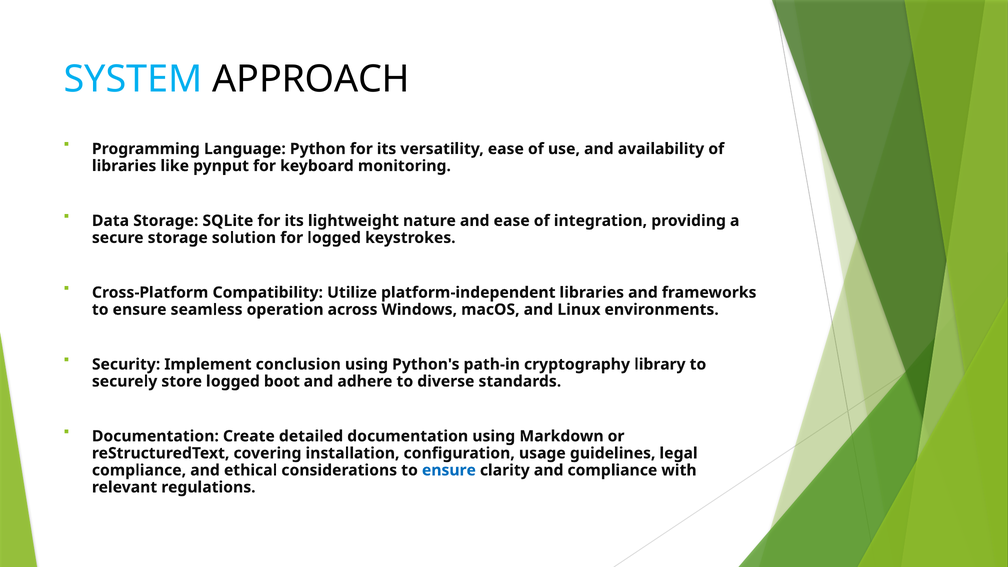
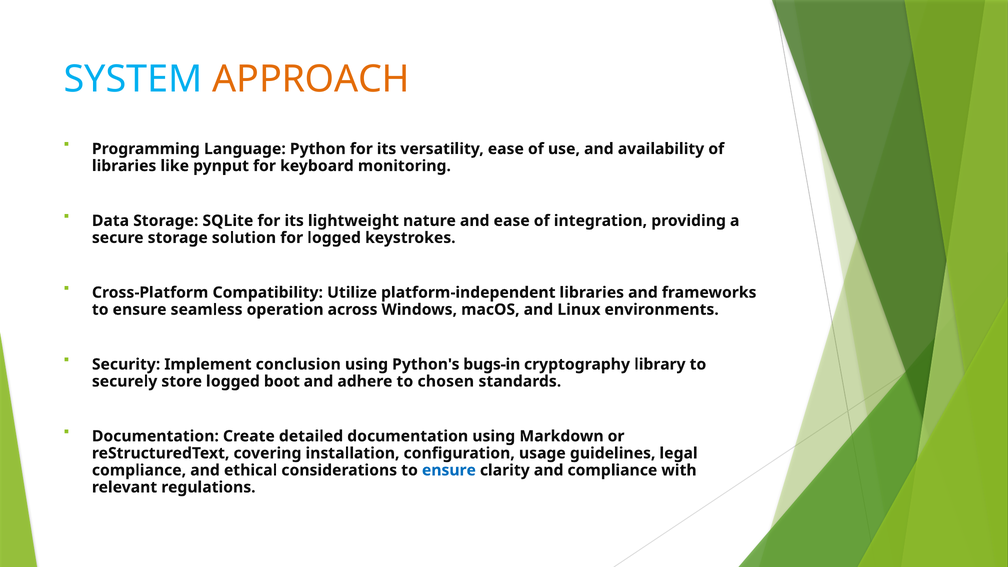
APPROACH colour: black -> orange (311, 79)
path-in: path-in -> bugs-in (492, 364)
diverse: diverse -> chosen (446, 381)
